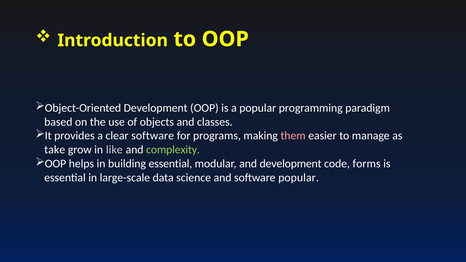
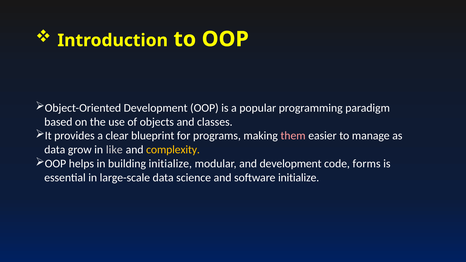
clear software: software -> blueprint (153, 136)
take: take -> data (55, 150)
complexity colour: light green -> yellow (173, 150)
building essential: essential -> initialize (170, 164)
software popular: popular -> initialize (299, 178)
